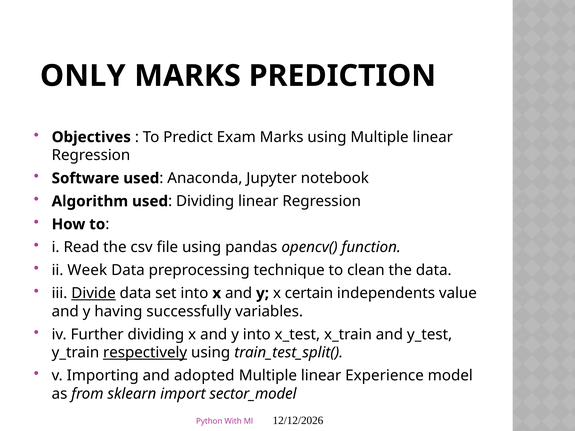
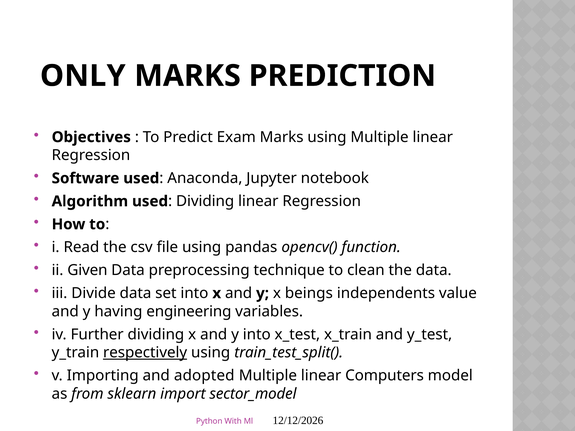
Week: Week -> Given (87, 270)
Divide underline: present -> none (94, 293)
certain: certain -> beings (309, 293)
successfully: successfully -> engineering (189, 312)
Experience: Experience -> Computers (385, 376)
